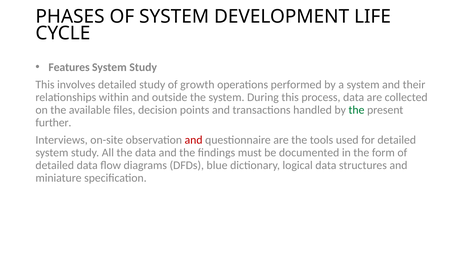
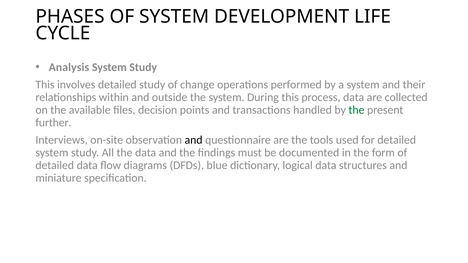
Features: Features -> Analysis (69, 67)
growth: growth -> change (197, 85)
and colour: red -> black (194, 140)
